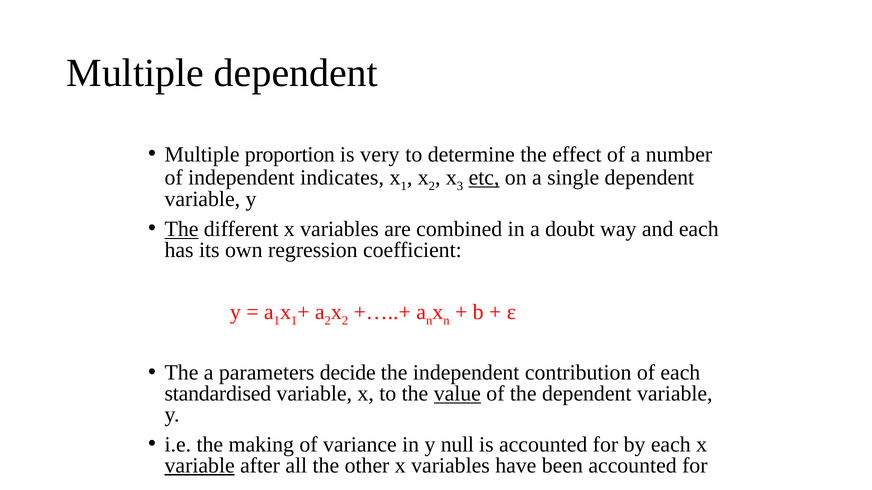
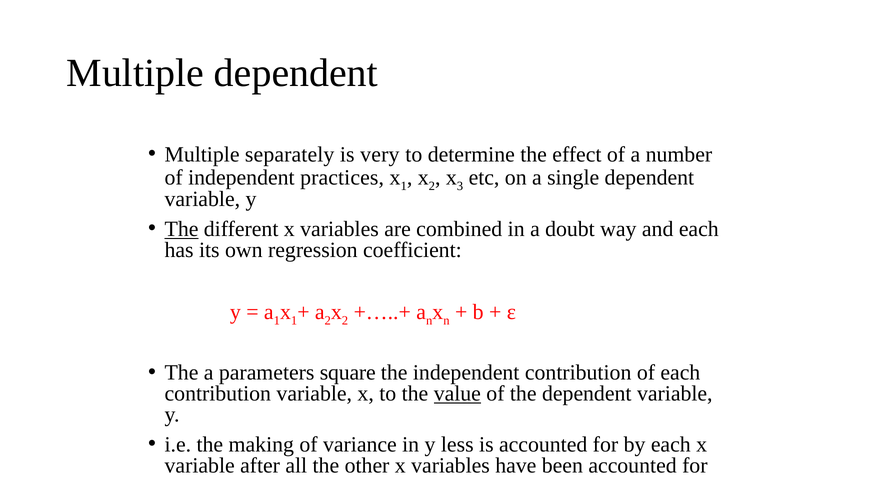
proportion: proportion -> separately (290, 154)
indicates: indicates -> practices (342, 178)
etc underline: present -> none (484, 178)
decide: decide -> square (348, 373)
standardised: standardised -> contribution (218, 394)
null: null -> less (457, 445)
variable underline: present -> none (200, 466)
